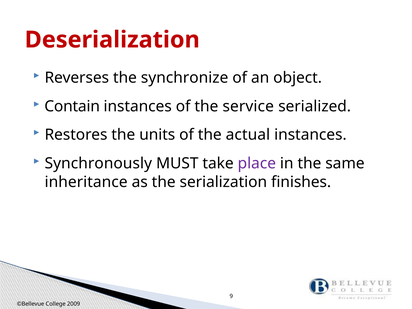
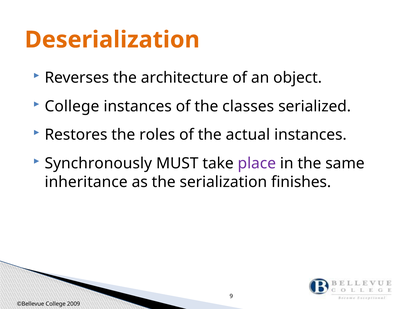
Deserialization colour: red -> orange (112, 40)
synchronize: synchronize -> architecture (185, 78)
Contain: Contain -> College (72, 106)
service: service -> classes (248, 106)
units: units -> roles (157, 135)
